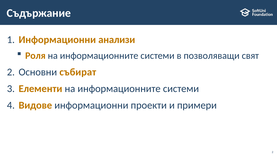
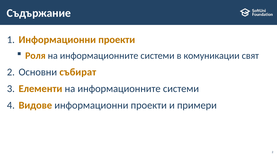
анализи: анализи -> проекти (117, 40)
позволяващи: позволяващи -> комуникации (212, 56)
